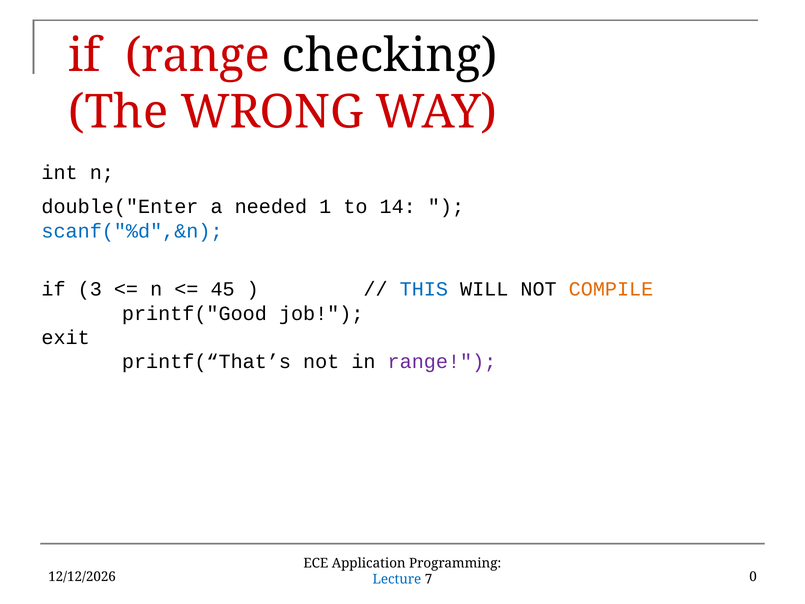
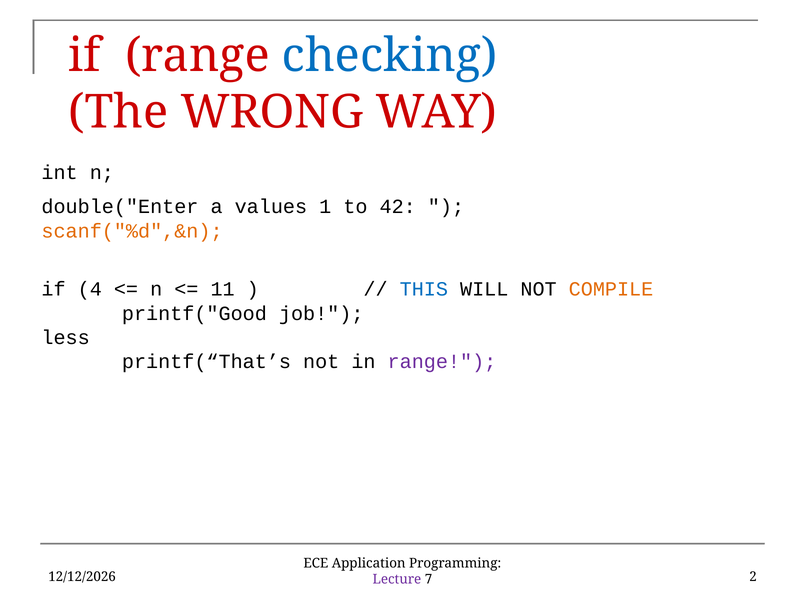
checking colour: black -> blue (390, 56)
needed: needed -> values (271, 207)
14: 14 -> 42 (398, 207)
scanf("%d",&n colour: blue -> orange (132, 231)
3: 3 -> 4 (90, 289)
45: 45 -> 11 (223, 289)
exit: exit -> less (66, 337)
0: 0 -> 2 (753, 577)
Lecture colour: blue -> purple (397, 579)
